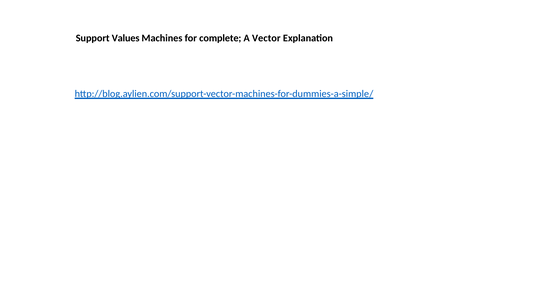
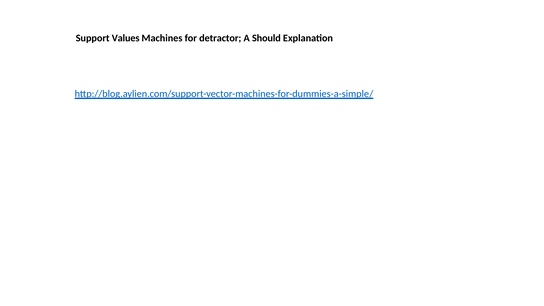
complete: complete -> detractor (220, 38)
Vector: Vector -> Should (266, 38)
